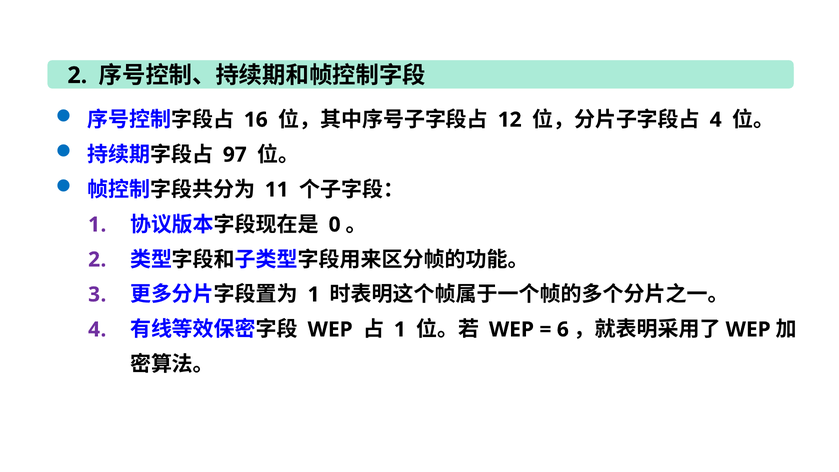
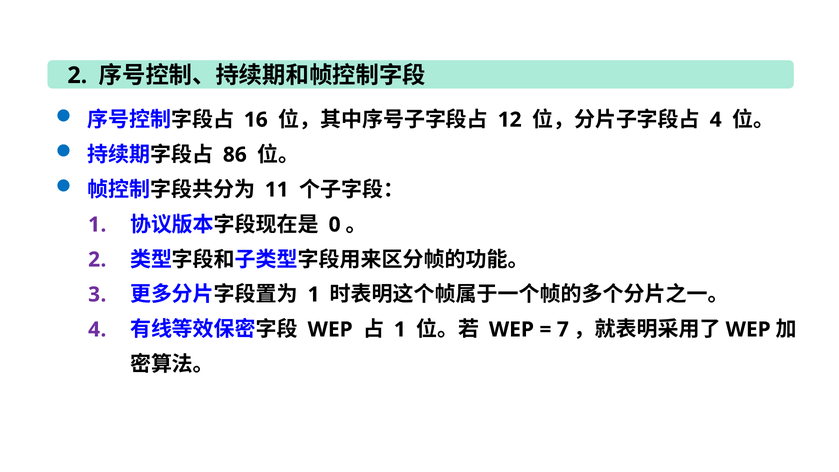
97: 97 -> 86 (235, 155)
6: 6 -> 7 (563, 329)
